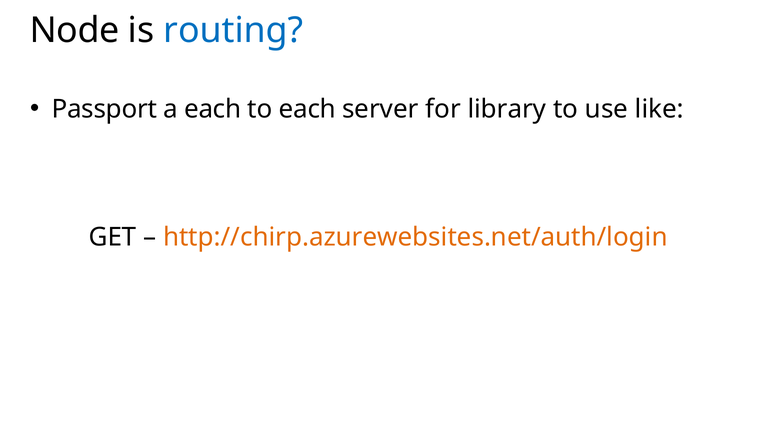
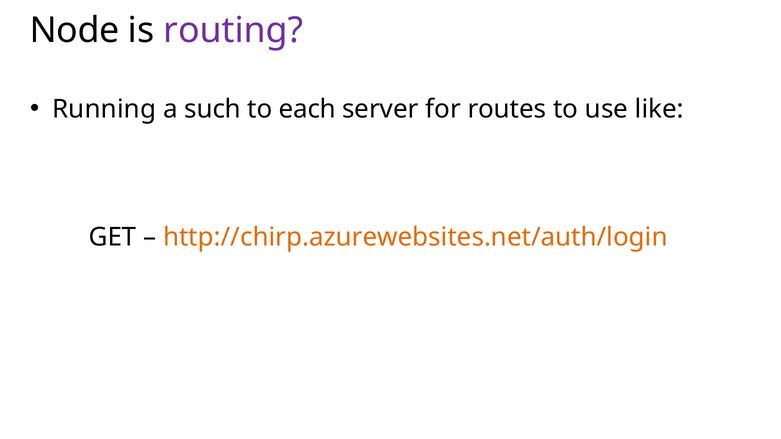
routing colour: blue -> purple (233, 30)
Passport: Passport -> Running (104, 109)
a each: each -> such (213, 109)
library: library -> routes (507, 109)
